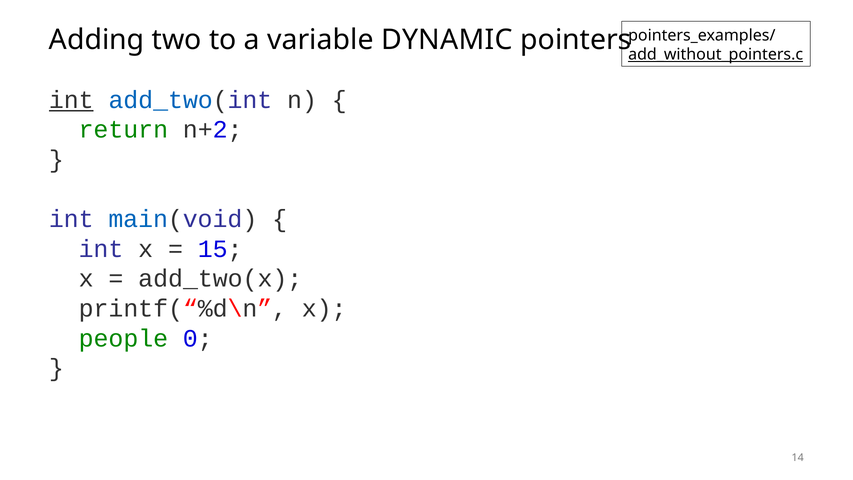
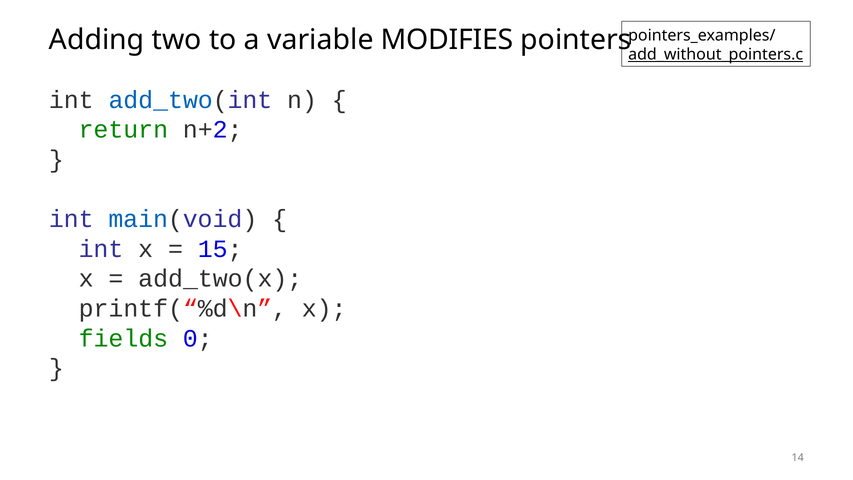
DYNAMIC: DYNAMIC -> MODIFIES (447, 40)
int underline: present -> none (71, 100)
people: people -> fields (123, 338)
